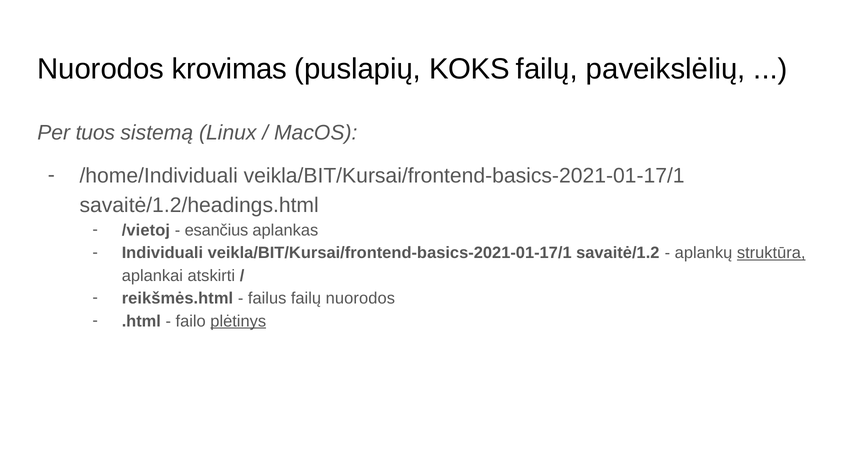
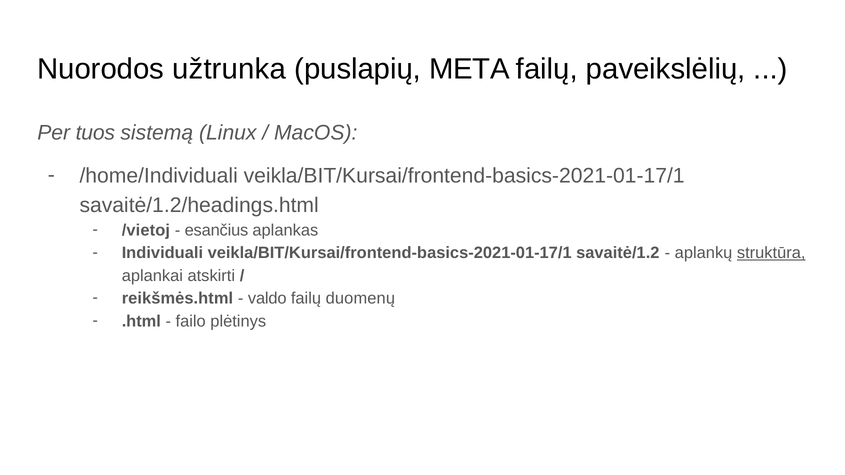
krovimas: krovimas -> užtrunka (229, 69)
KOKS: KOKS -> META (469, 69)
failus: failus -> valdo (267, 299)
failų nuorodos: nuorodos -> duomenų (360, 299)
plėtinys underline: present -> none (238, 321)
